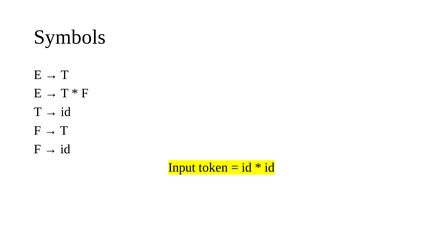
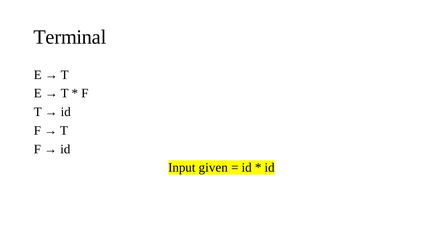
Symbols: Symbols -> Terminal (70, 37)
token: token -> given (213, 168)
